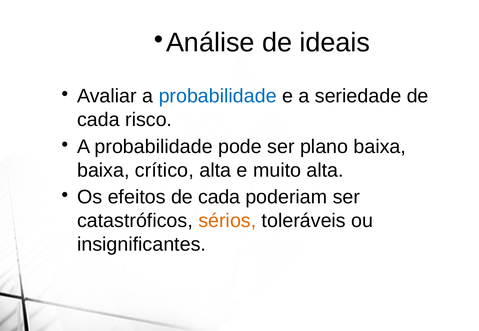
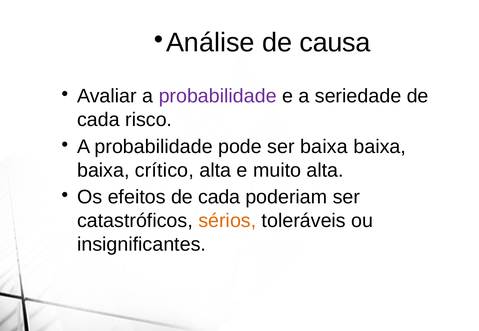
ideais: ideais -> causa (335, 43)
probabilidade colour: blue -> purple (218, 96)
ser plano: plano -> baixa (324, 147)
